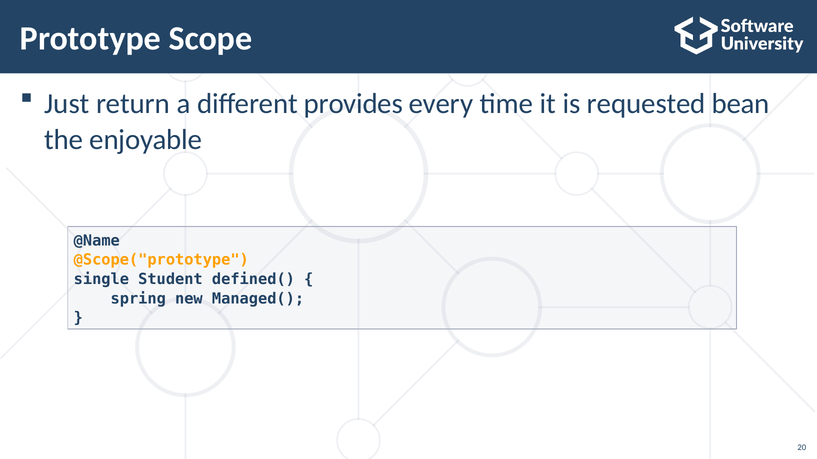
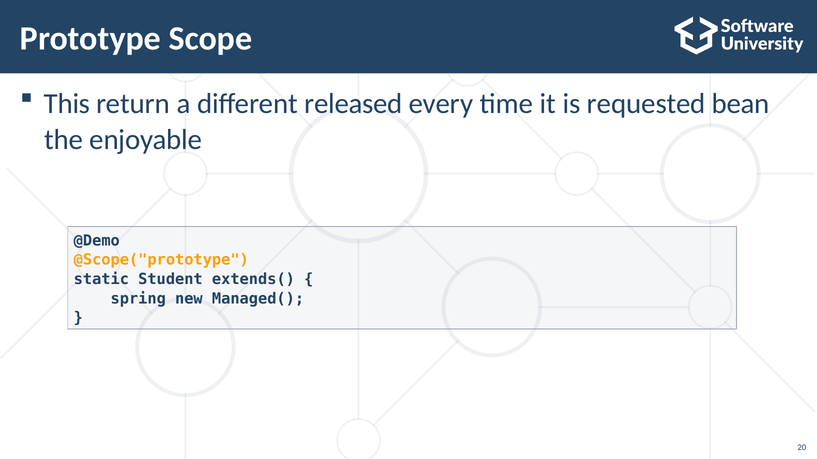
Just: Just -> This (67, 104)
provides: provides -> released (353, 104)
@Name: @Name -> @Demo (97, 241)
single: single -> static (101, 280)
defined(: defined( -> extends( (253, 280)
